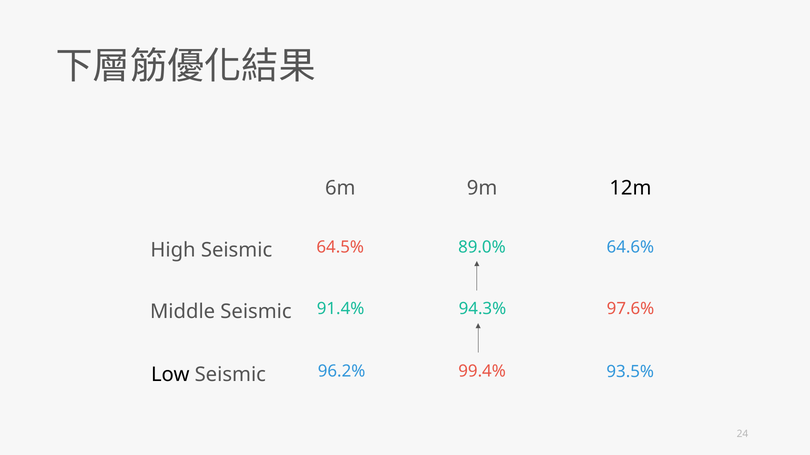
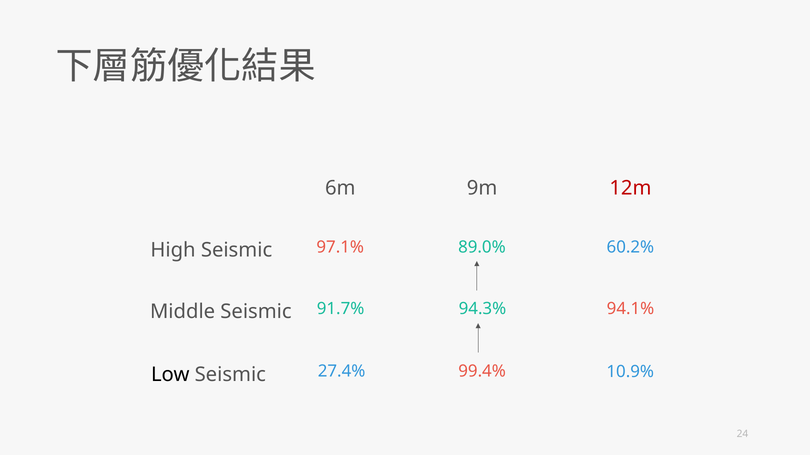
12m colour: black -> red (630, 188)
64.5%: 64.5% -> 97.1% (340, 247)
64.6%: 64.6% -> 60.2% (630, 248)
91.4%: 91.4% -> 91.7% (341, 309)
97.6%: 97.6% -> 94.1% (630, 309)
96.2%: 96.2% -> 27.4% (342, 372)
93.5%: 93.5% -> 10.9% (630, 372)
